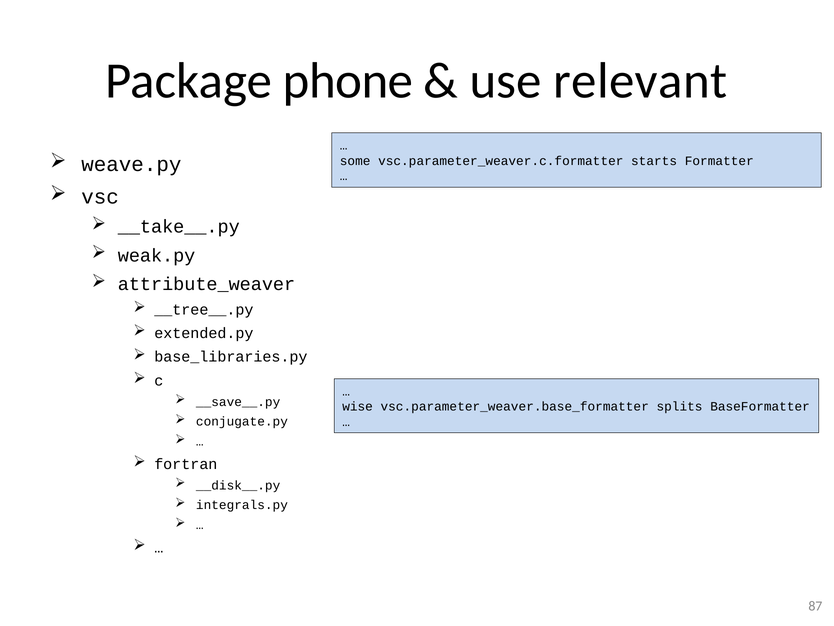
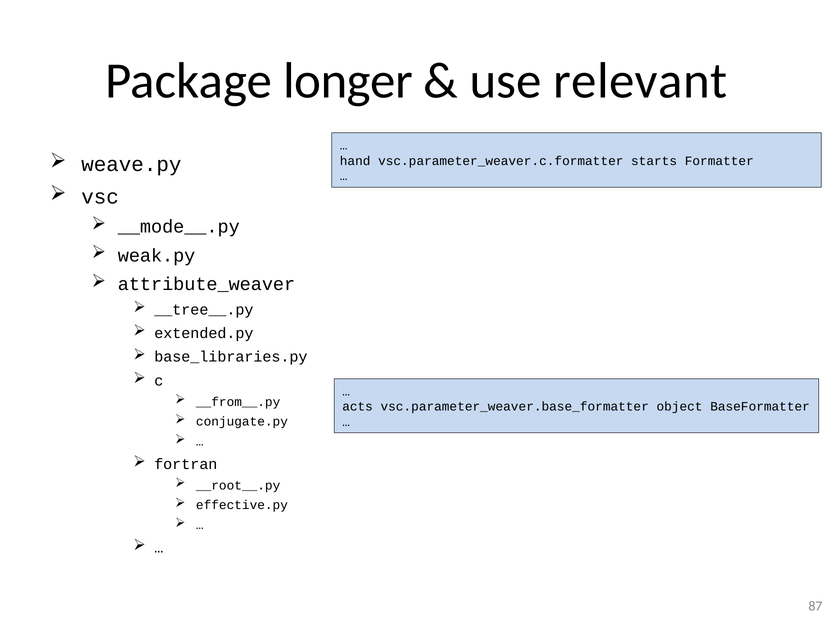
phone: phone -> longer (348, 81)
some: some -> hand (355, 161)
__take__.py: __take__.py -> __mode__.py (179, 226)
__save__.py: __save__.py -> __from__.py (238, 402)
wise: wise -> acts (358, 406)
splits: splits -> object (680, 406)
__disk__.py: __disk__.py -> __root__.py (238, 485)
integrals.py: integrals.py -> effective.py (242, 505)
